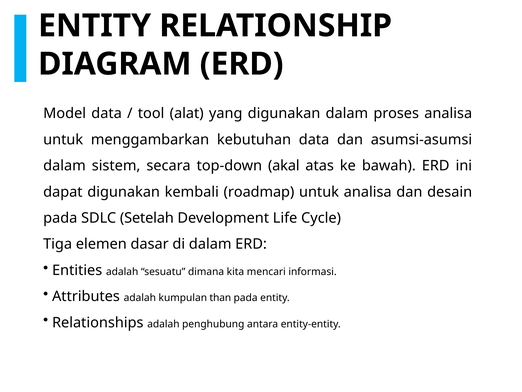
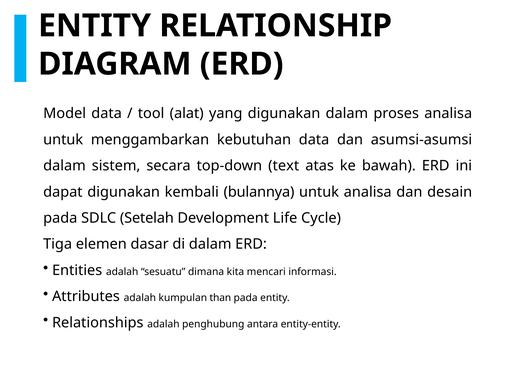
akal: akal -> text (284, 166)
roadmap: roadmap -> bulannya (259, 192)
